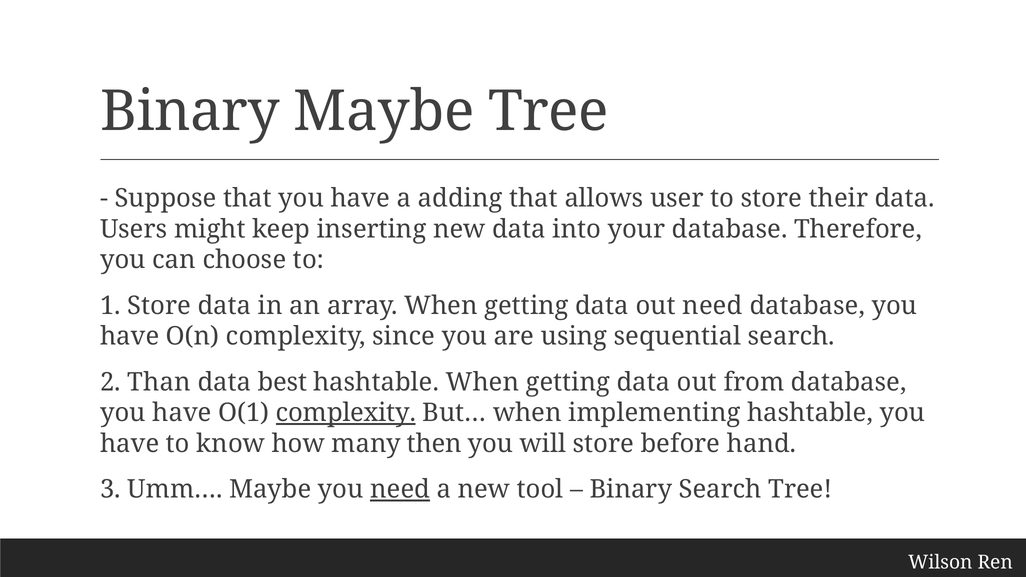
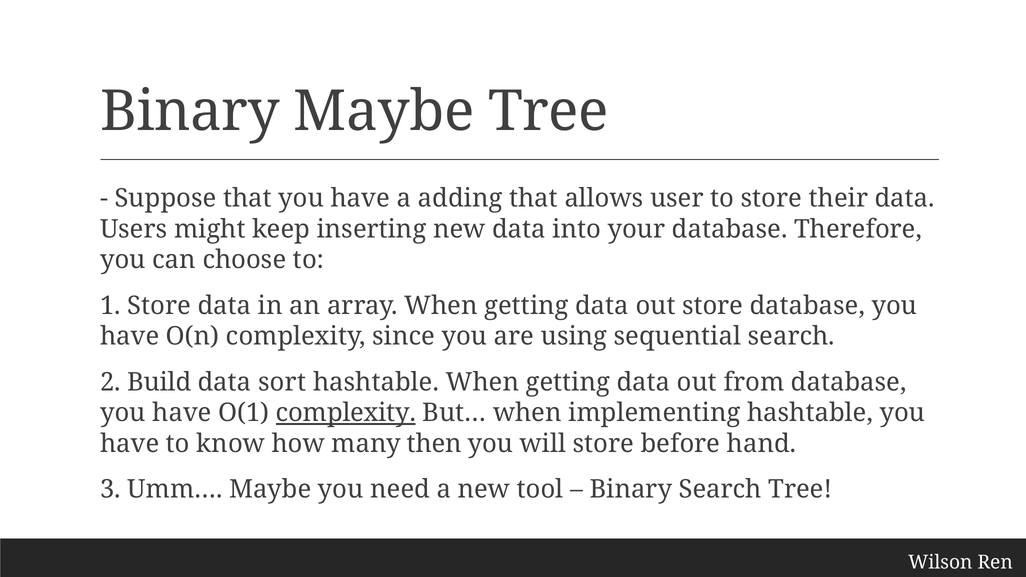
out need: need -> store (713, 306)
Than: Than -> Build (159, 382)
best: best -> sort (282, 382)
need underline: present -> none (400, 490)
